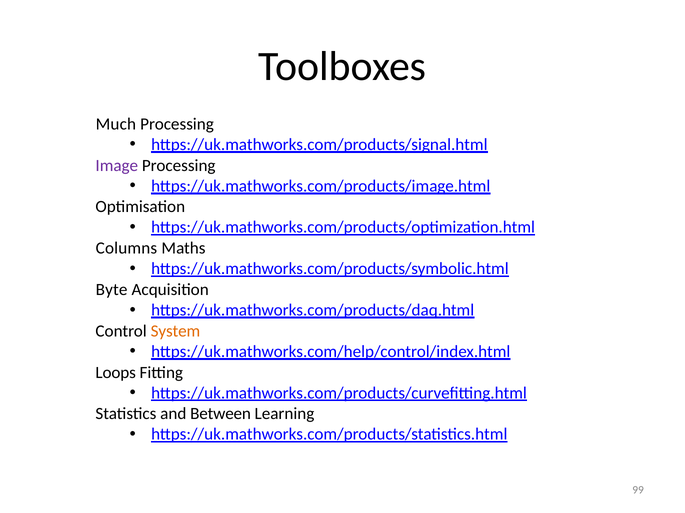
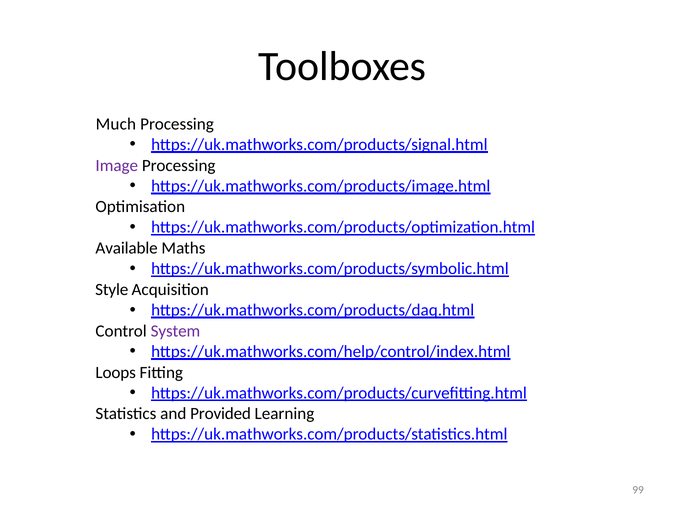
Columns: Columns -> Available (127, 249)
Byte: Byte -> Style (112, 290)
System colour: orange -> purple (175, 331)
Between: Between -> Provided (221, 414)
